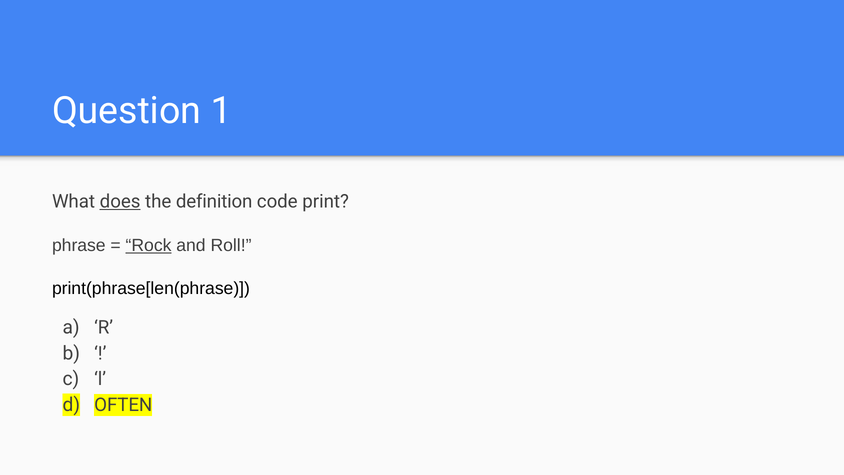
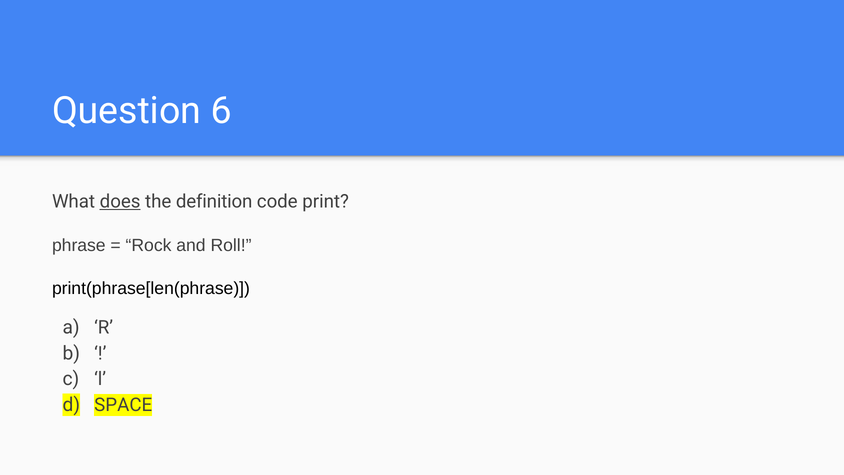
1: 1 -> 6 (221, 111)
Rock underline: present -> none (149, 245)
OFTEN: OFTEN -> SPACE (123, 405)
